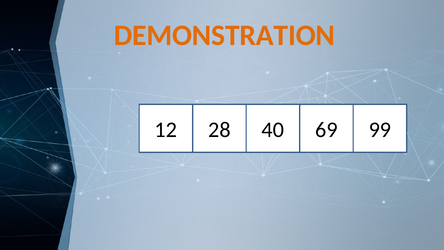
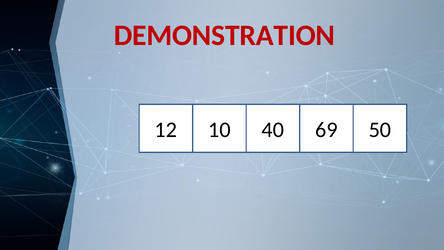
DEMONSTRATION colour: orange -> red (224, 35)
28: 28 -> 10 (219, 130)
99: 99 -> 50 (380, 130)
